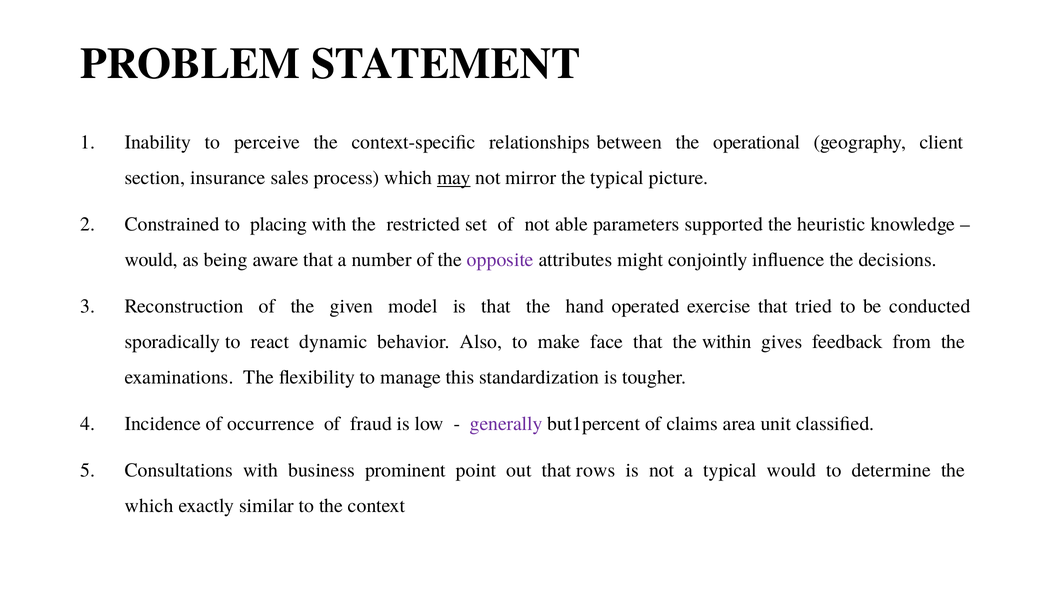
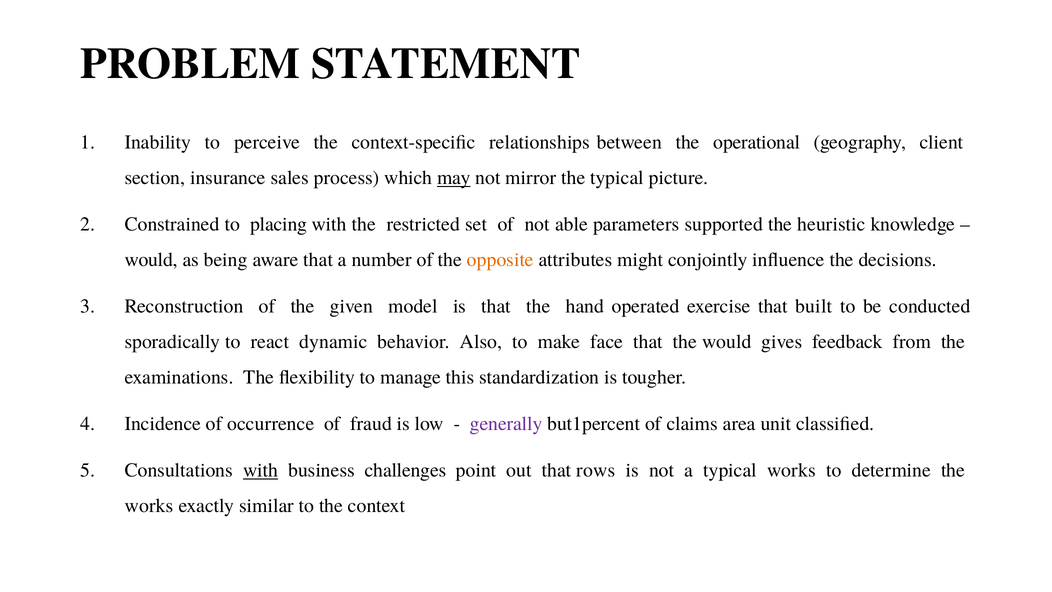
opposite colour: purple -> orange (500, 260)
tried: tried -> built (814, 306)
the within: within -> would (727, 342)
with underline: none -> present (261, 470)
prominent: prominent -> challenges (406, 470)
typical would: would -> works (791, 470)
which: which -> works (149, 506)
